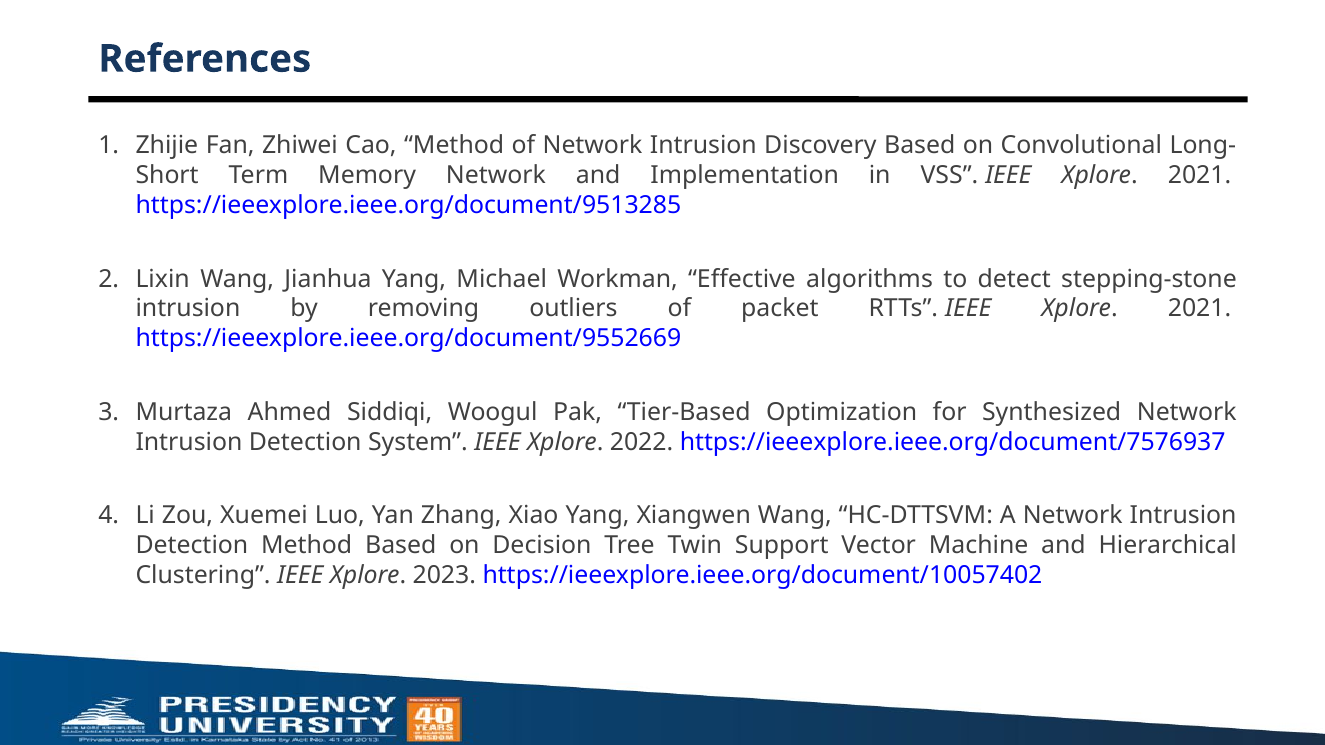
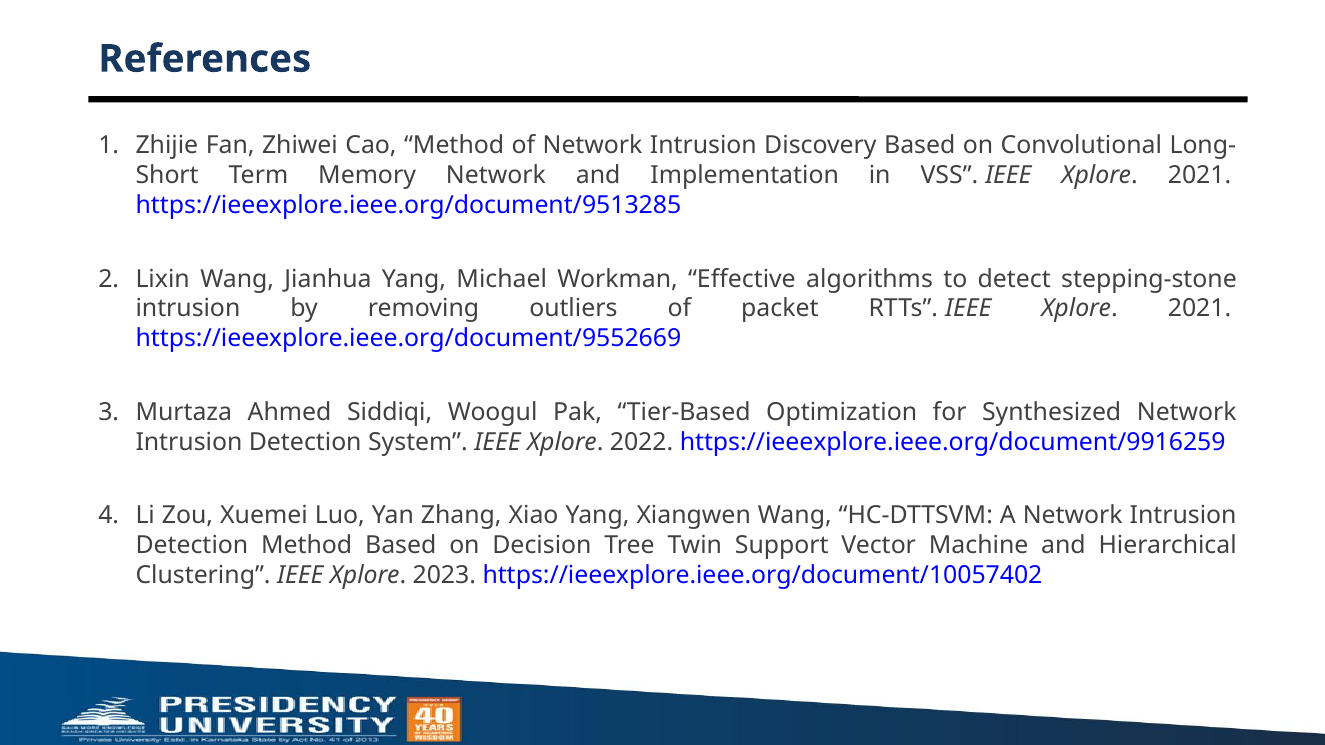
https://ieeexplore.ieee.org/document/7576937: https://ieeexplore.ieee.org/document/7576937 -> https://ieeexplore.ieee.org/document/9916259 (953, 442)
